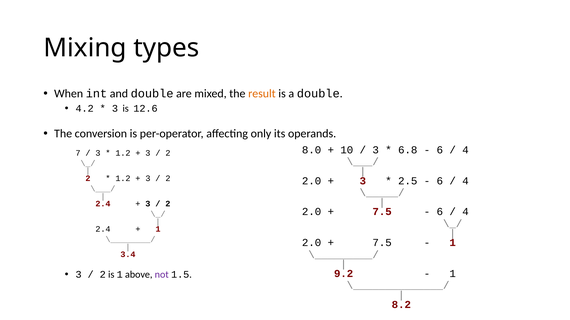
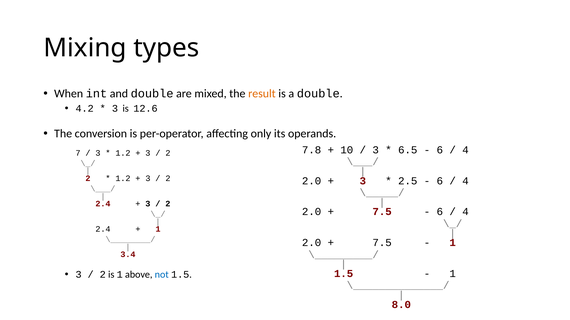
8.0: 8.0 -> 7.8 (312, 150)
6.8: 6.8 -> 6.5 (408, 150)
not colour: purple -> blue (162, 275)
9.2: 9.2 -> 1.5 (344, 274)
8.2: 8.2 -> 8.0 (401, 305)
